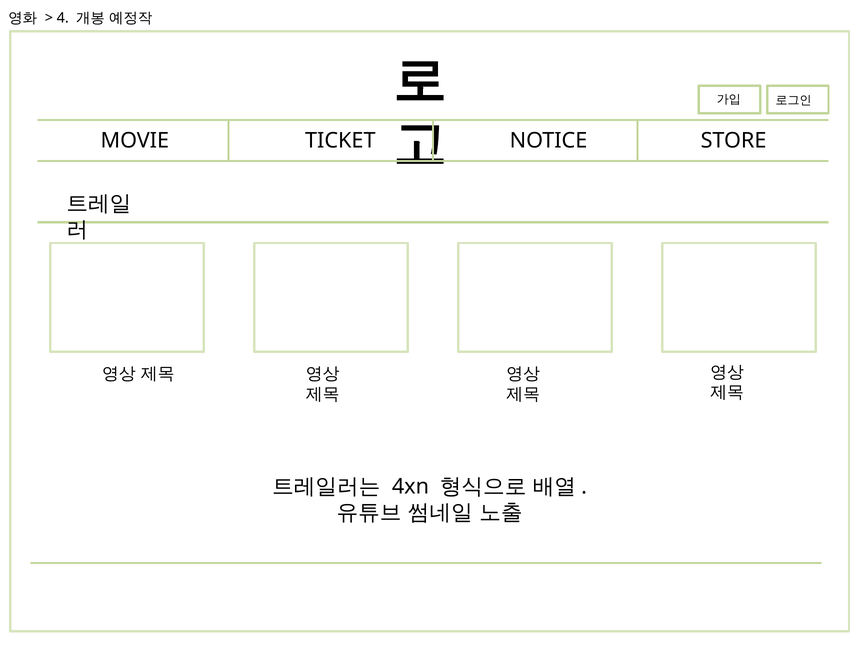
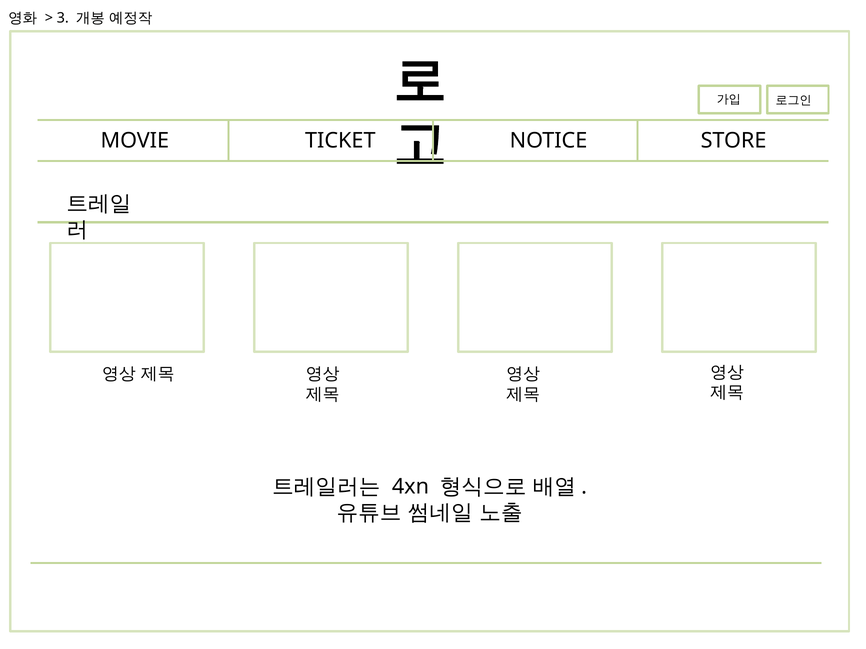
4: 4 -> 3 (63, 18)
